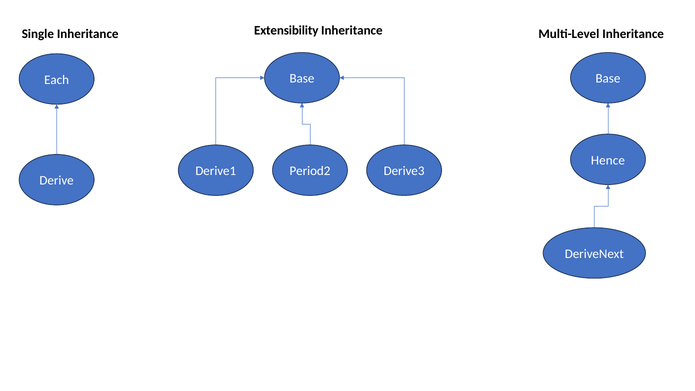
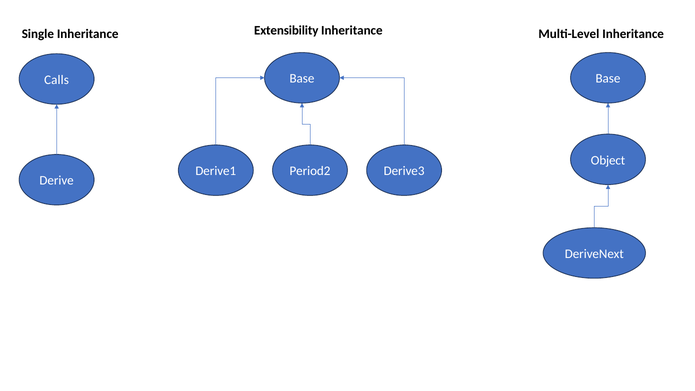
Each: Each -> Calls (57, 80)
Hence: Hence -> Object (608, 160)
